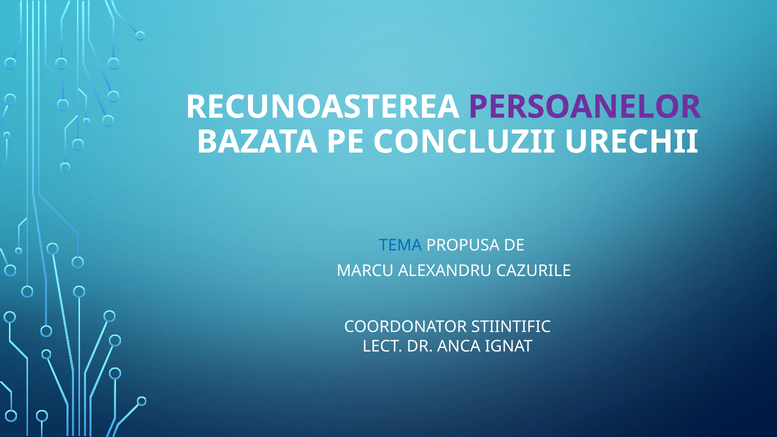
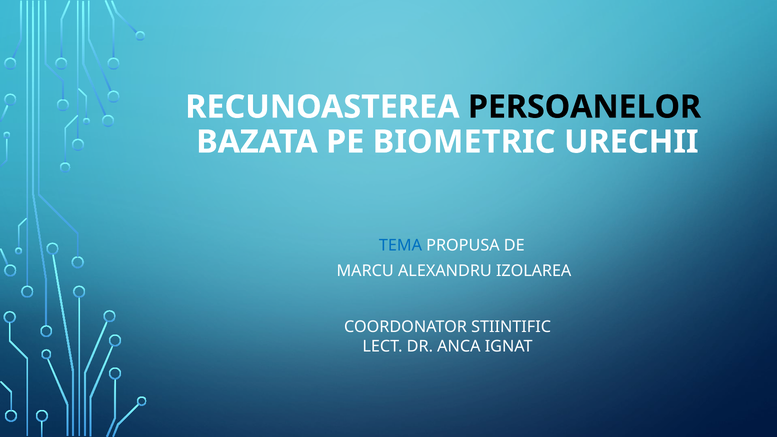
PERSOANELOR colour: purple -> black (585, 107)
CONCLUZII: CONCLUZII -> BIOMETRIC (464, 142)
CAZURILE: CAZURILE -> IZOLAREA (534, 271)
